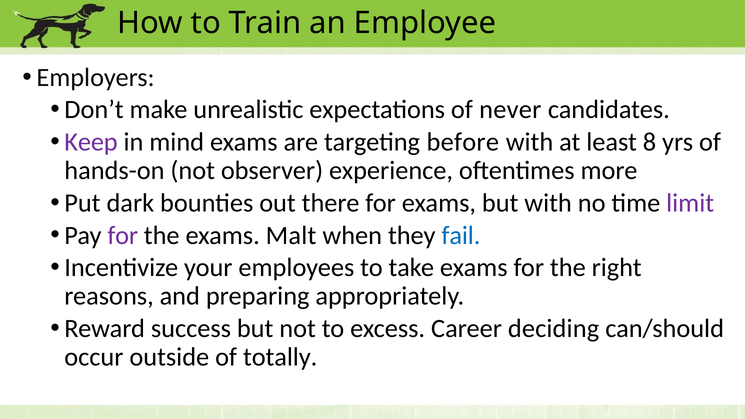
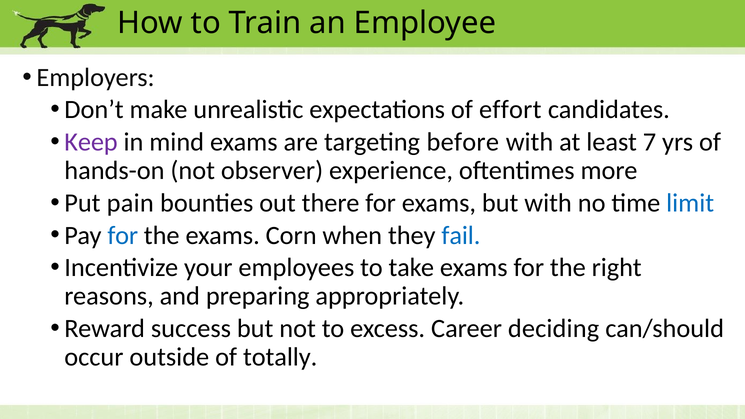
never: never -> effort (510, 110)
8: 8 -> 7 (650, 142)
dark: dark -> pain (130, 203)
limit colour: purple -> blue (690, 203)
for colour: purple -> blue (123, 235)
Malt: Malt -> Corn (291, 235)
